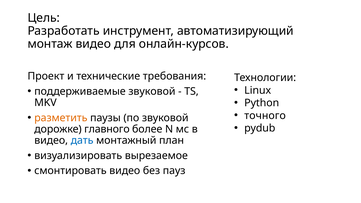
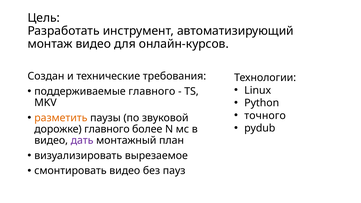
Проект: Проект -> Создан (46, 76)
поддерживаемые звуковой: звуковой -> главного (152, 91)
дать colour: blue -> purple (82, 141)
